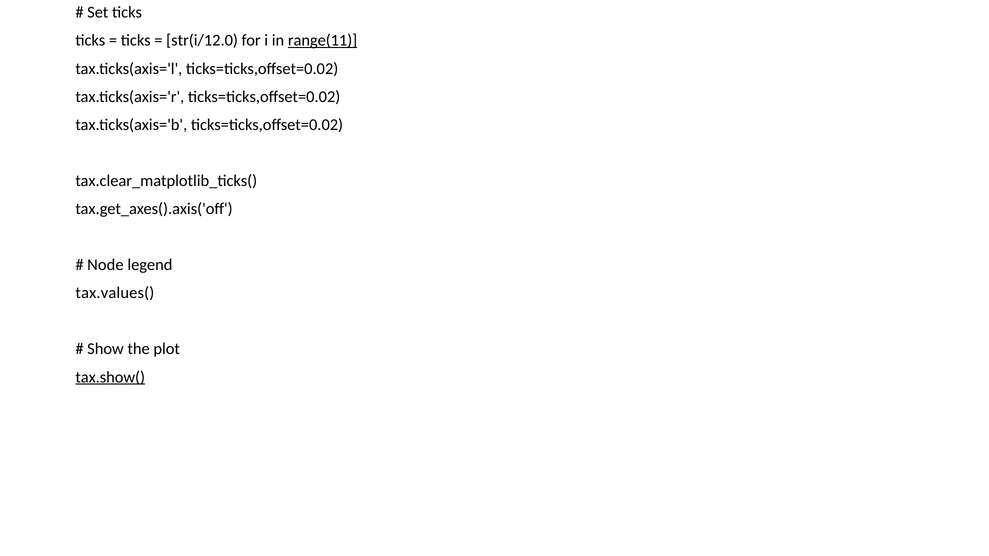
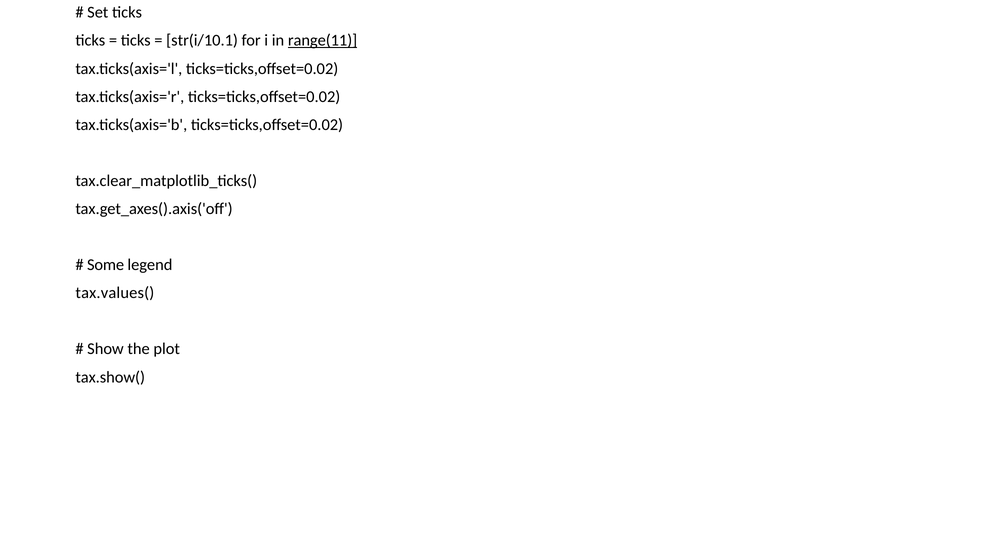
str(i/12.0: str(i/12.0 -> str(i/10.1 (202, 41)
Node: Node -> Some (106, 265)
tax.show( underline: present -> none (110, 377)
